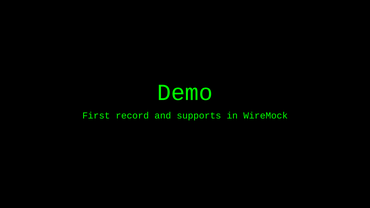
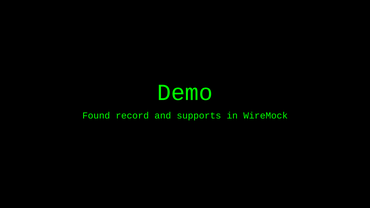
First: First -> Found (96, 116)
